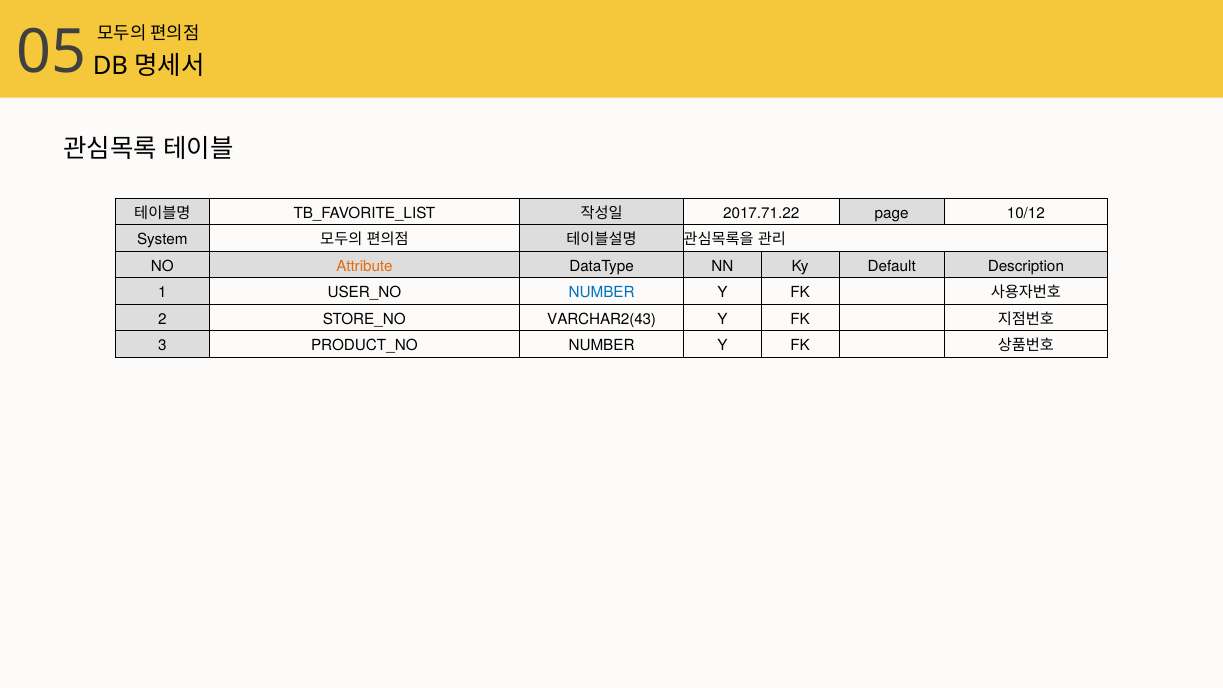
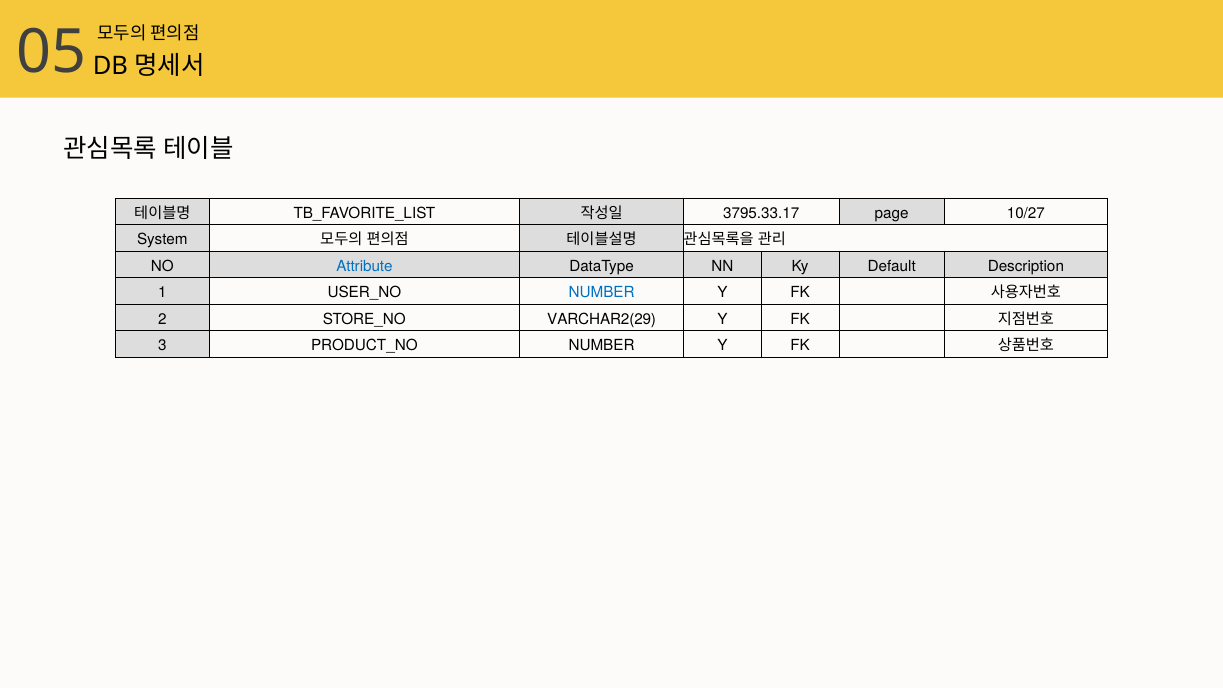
2017.71.22: 2017.71.22 -> 3795.33.17 (761, 213)
10/12: 10/12 -> 10/27 (1026, 213)
Attribute colour: orange -> blue (364, 266)
VARCHAR2(43: VARCHAR2(43 -> VARCHAR2(29 (602, 319)
